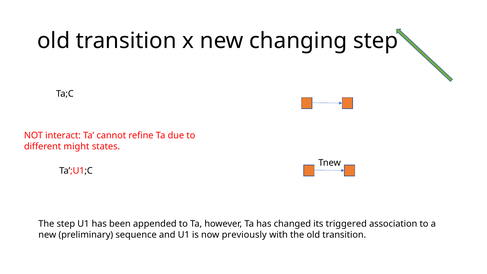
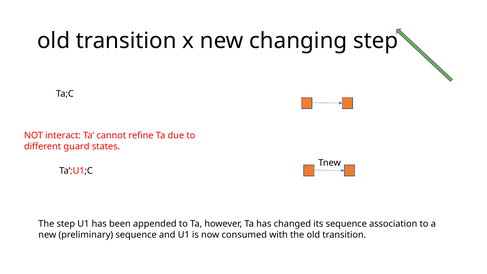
might: might -> guard (76, 146)
its triggered: triggered -> sequence (346, 224)
previously: previously -> consumed (244, 235)
